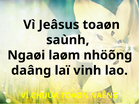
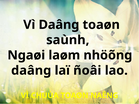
Vì Jeâsus: Jeâsus -> Daâng (59, 25)
vinh: vinh -> ñoâi (87, 71)
